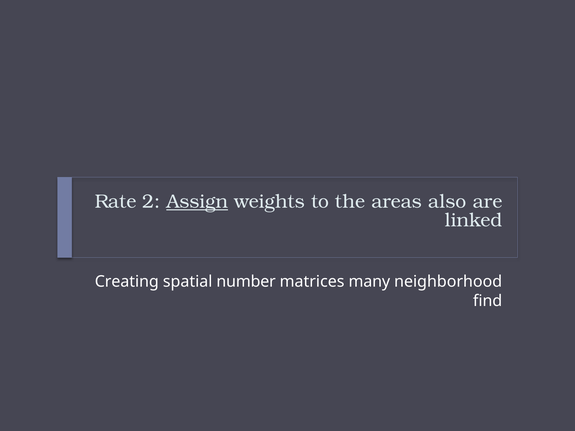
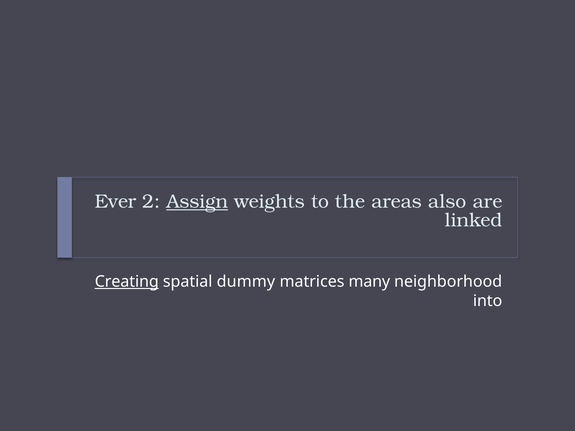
Rate: Rate -> Ever (116, 202)
Creating underline: none -> present (127, 282)
number: number -> dummy (246, 282)
find: find -> into (488, 301)
